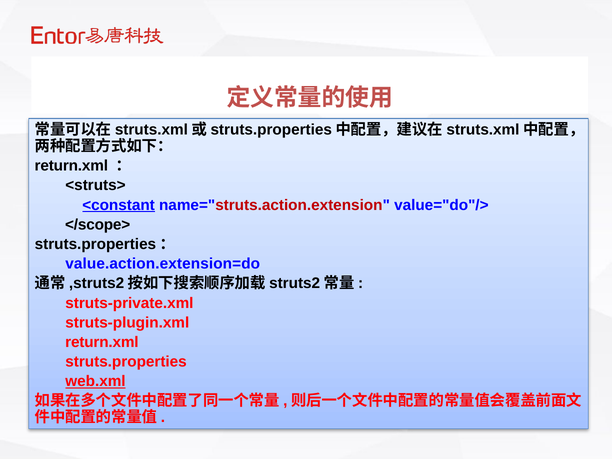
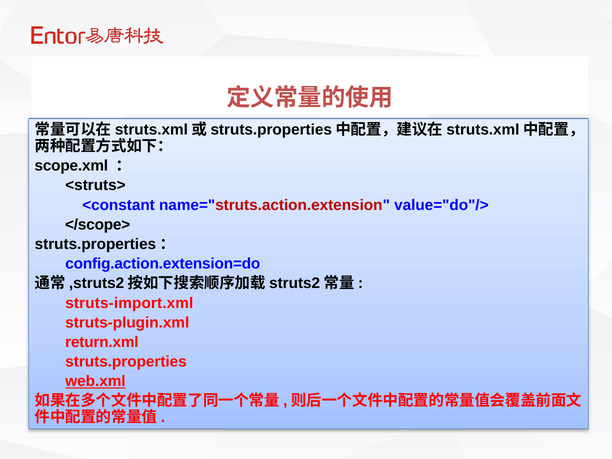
return.xml: return.xml -> scope.xml (71, 166)
<constant underline: present -> none (119, 205)
value.action.extension=do: value.action.extension=do -> config.action.extension=do (163, 264)
struts-private.xml: struts-private.xml -> struts-import.xml (129, 303)
